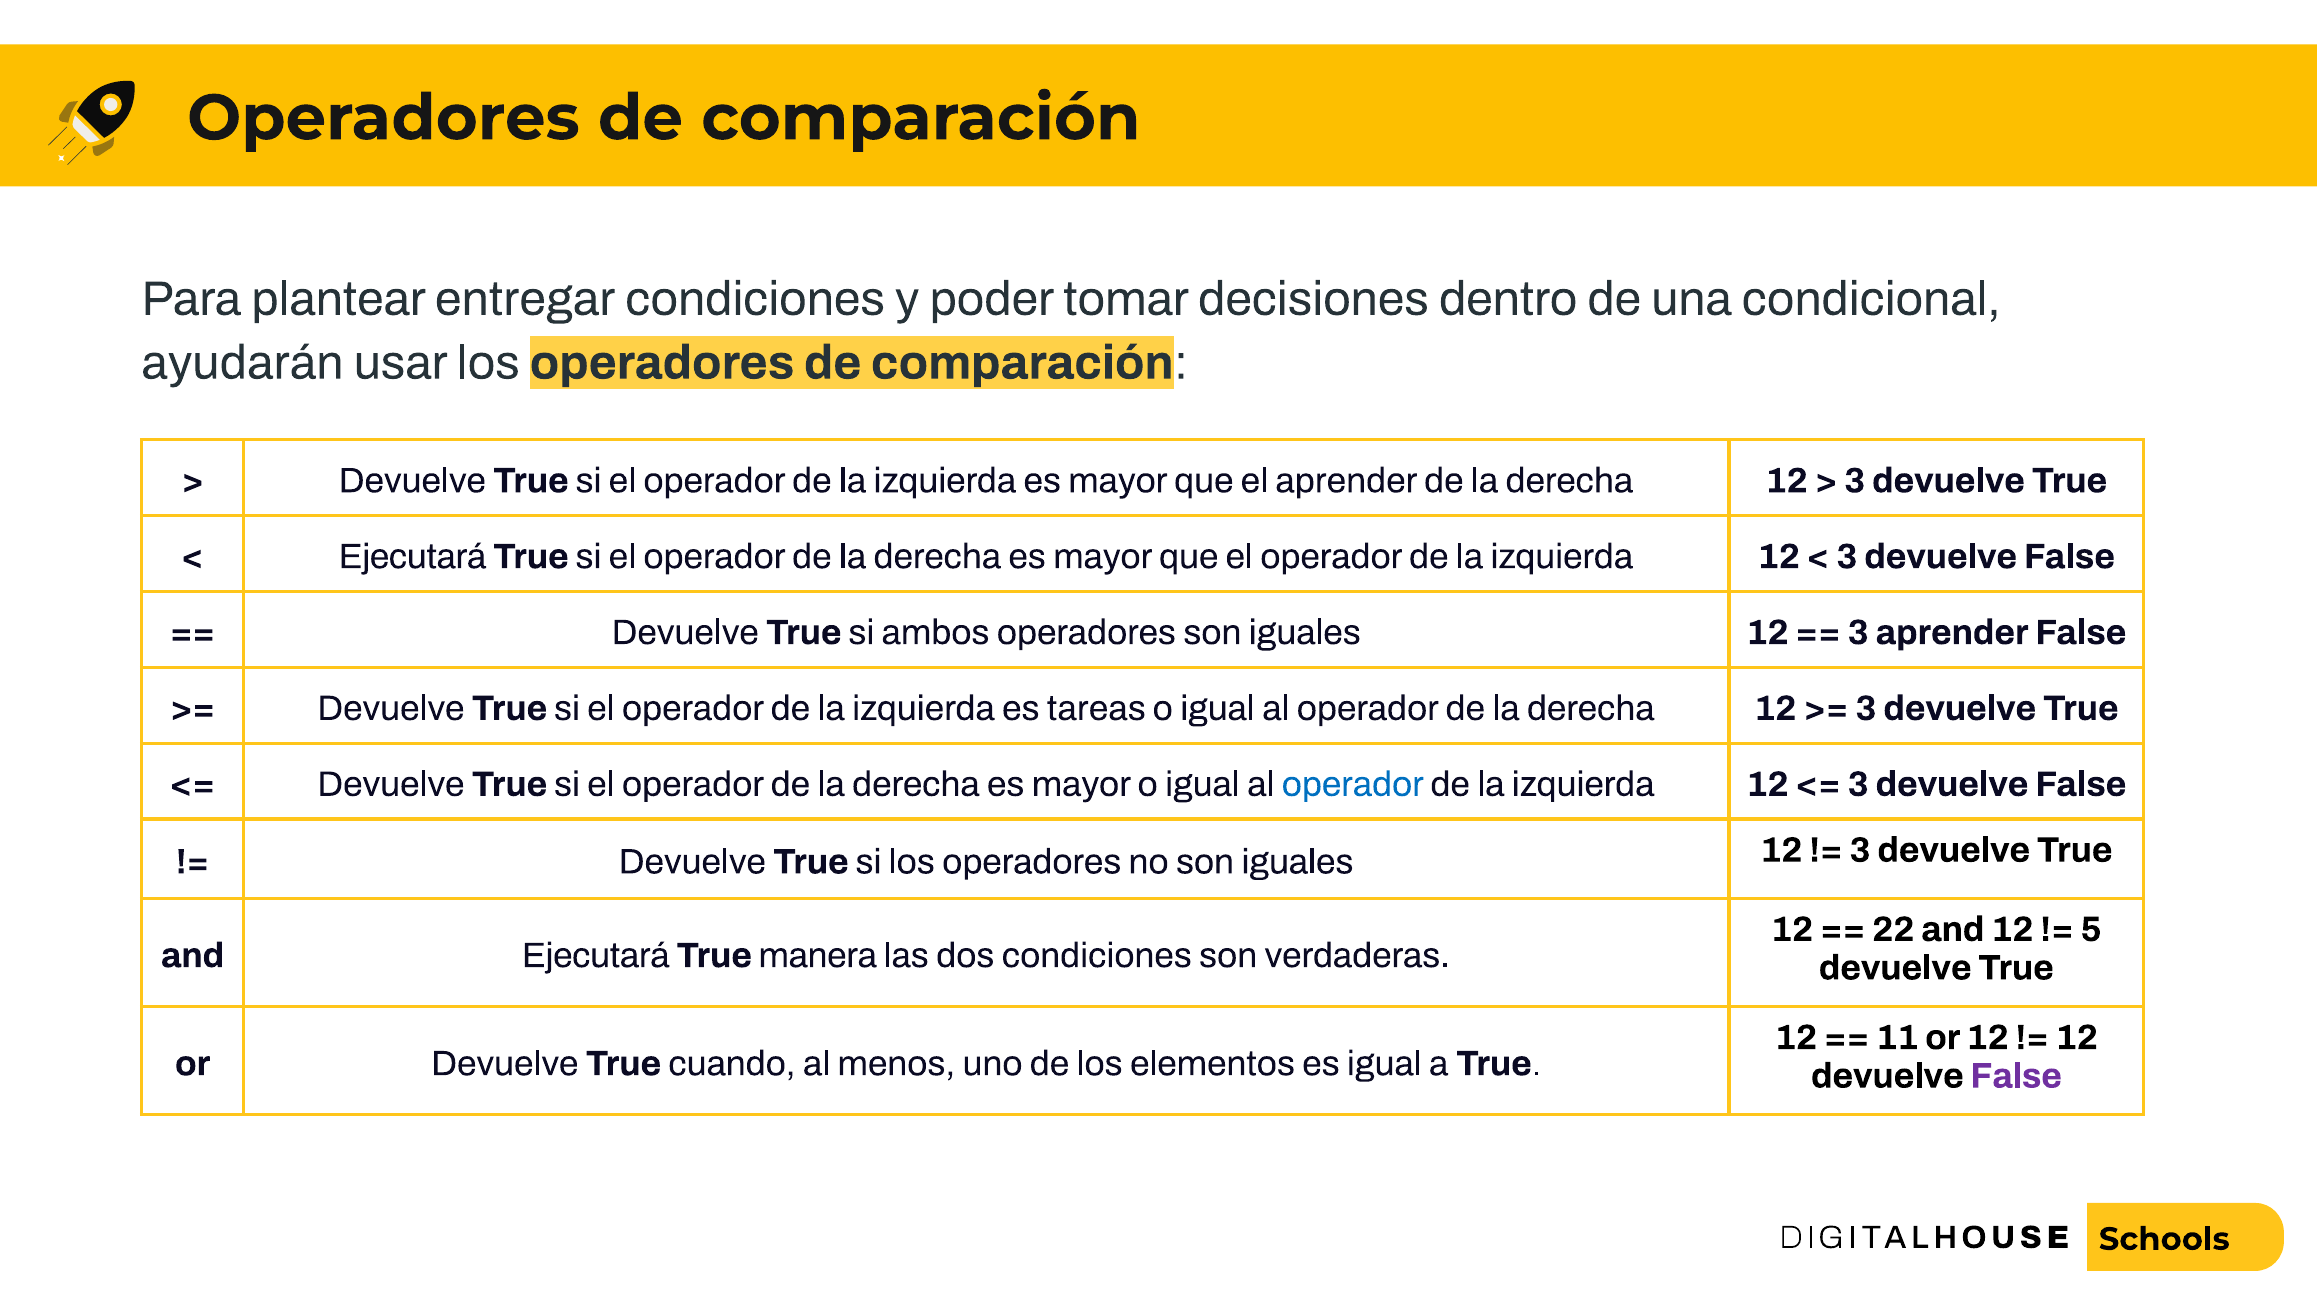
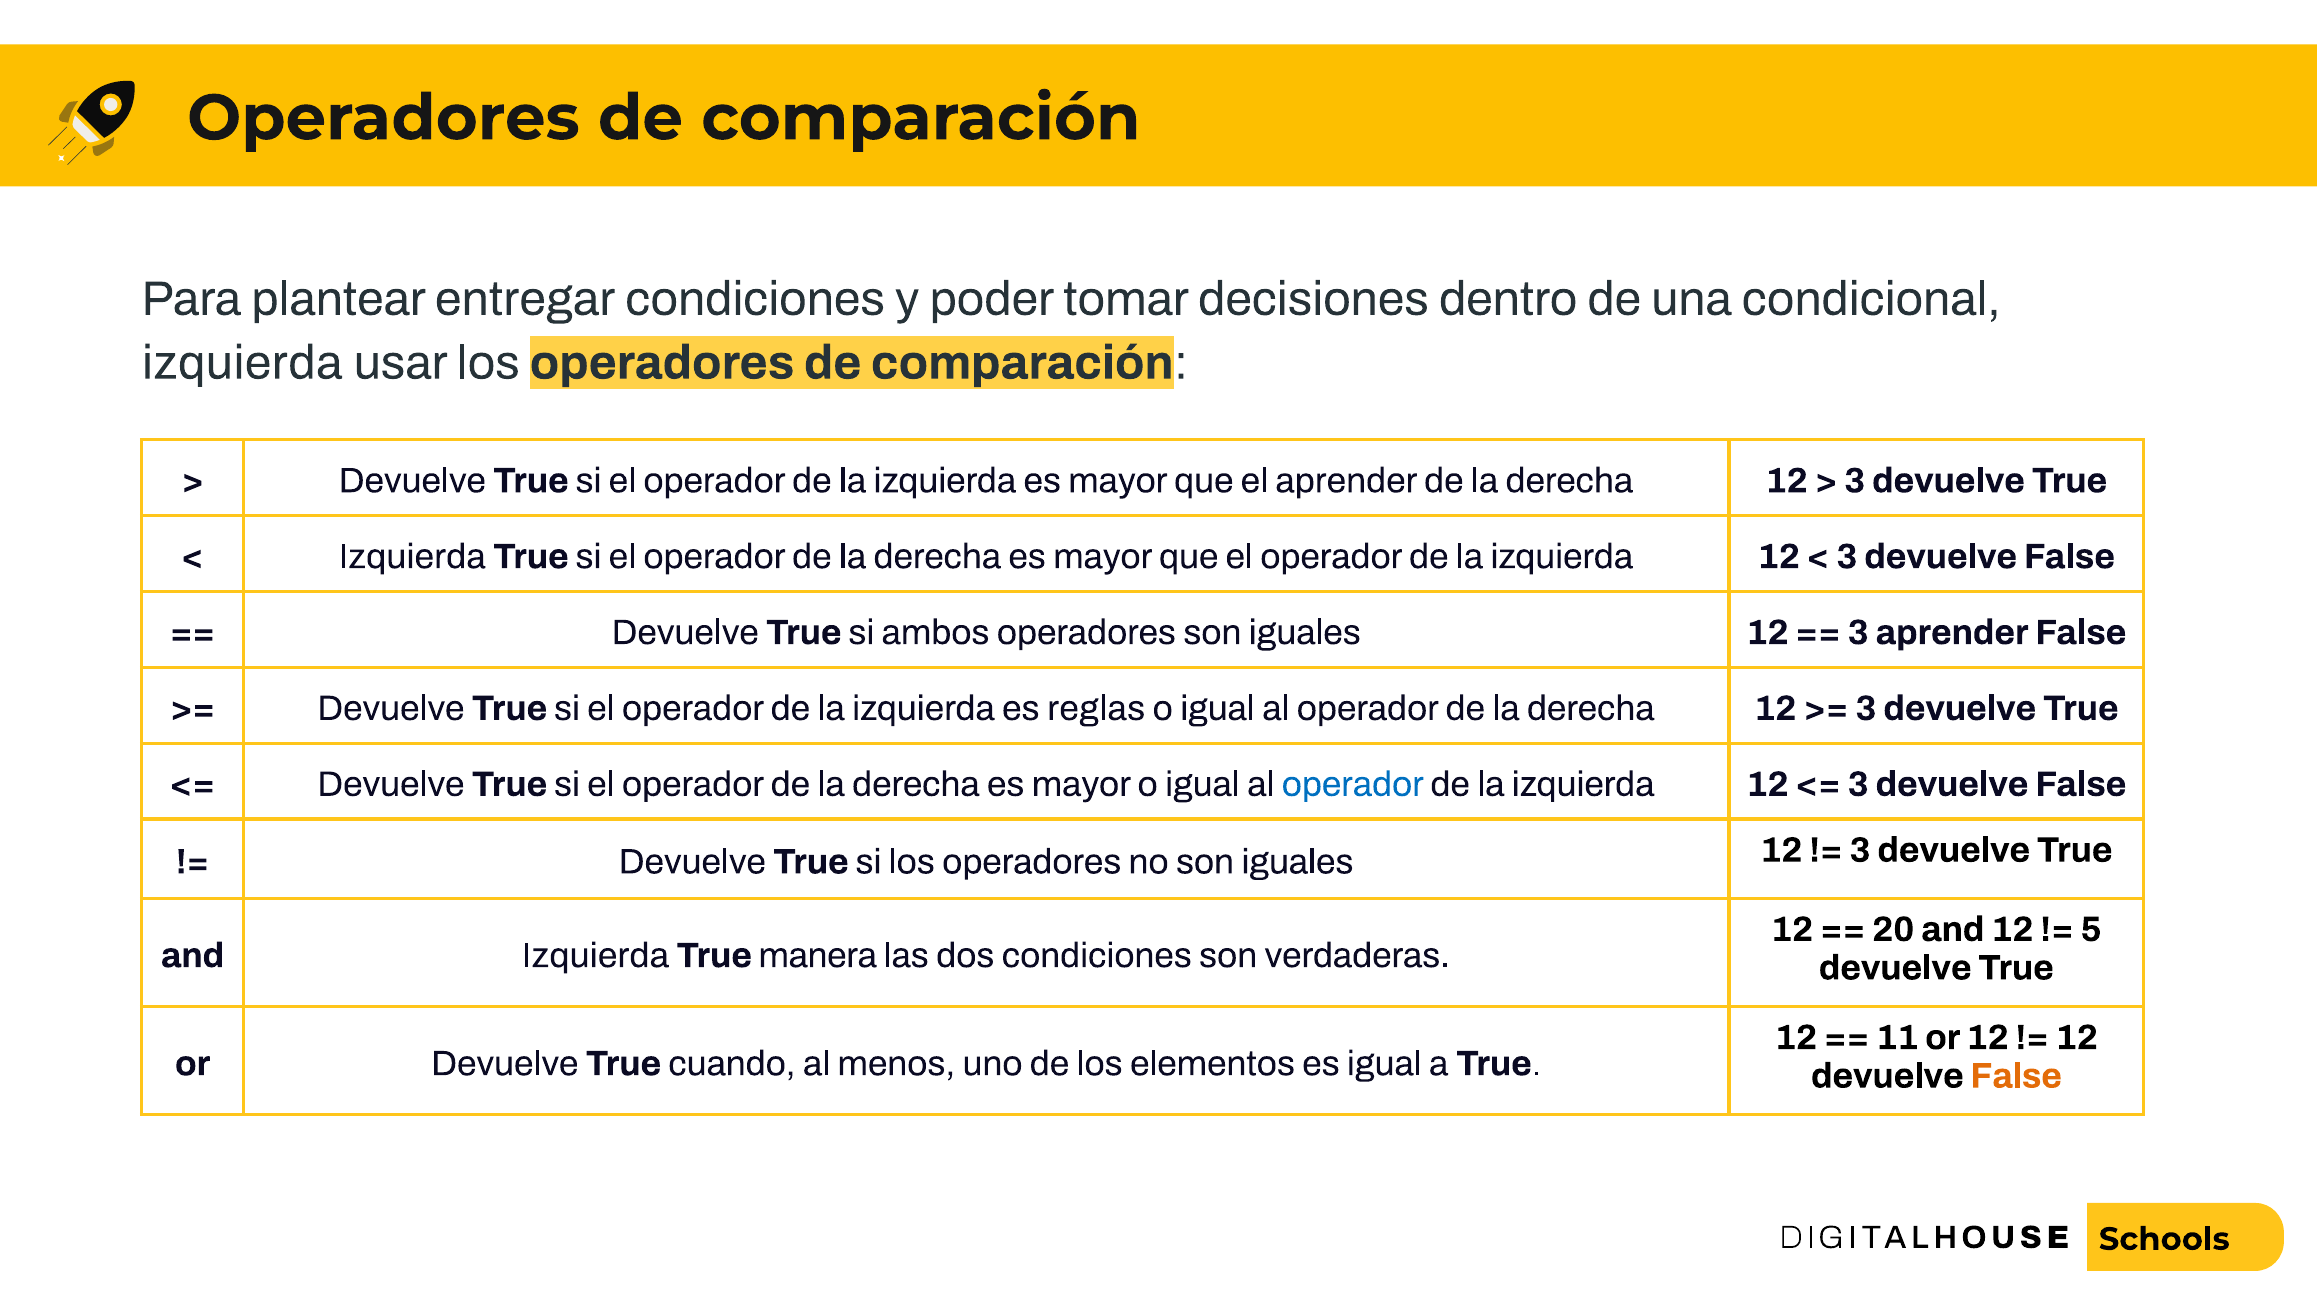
ayudarán: ayudarán -> izquierda (242, 363)
Ejecutará: Ejecutará -> Izquierda (412, 556)
tareas: tareas -> reglas (1096, 708)
22: 22 -> 20 (1893, 929)
and Ejecutará: Ejecutará -> Izquierda (595, 955)
False colour: purple -> orange (2016, 1076)
